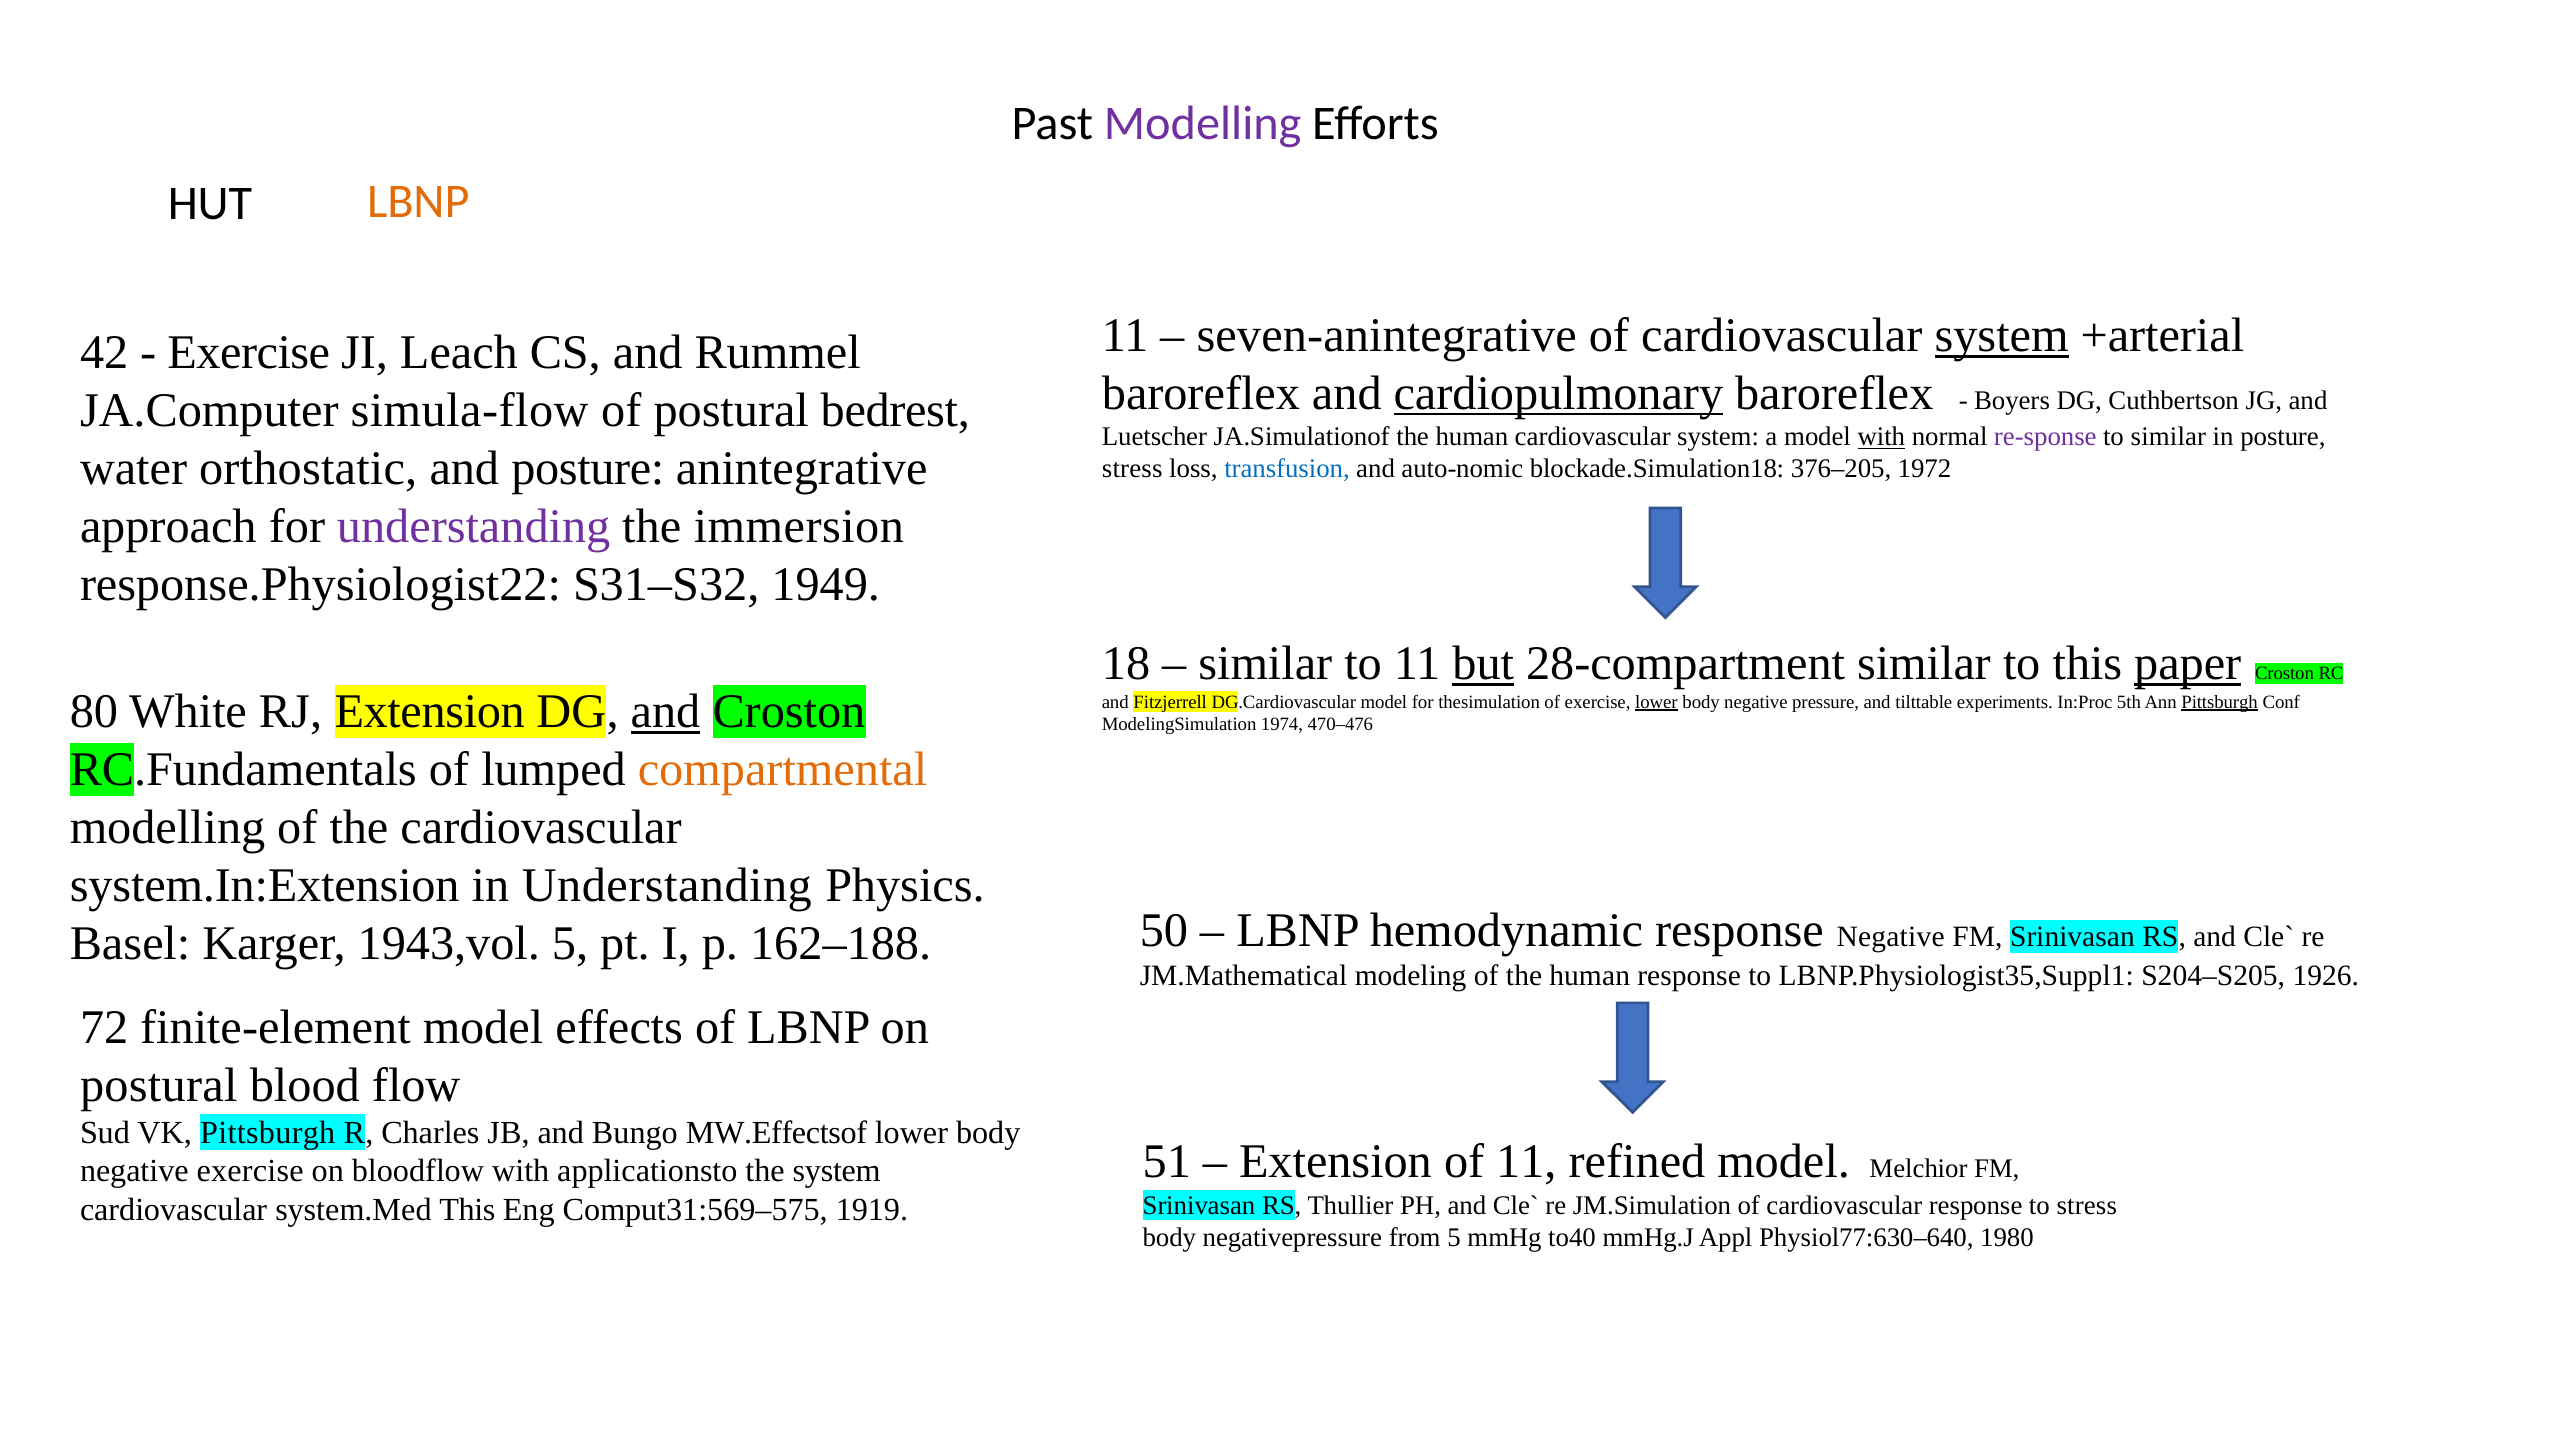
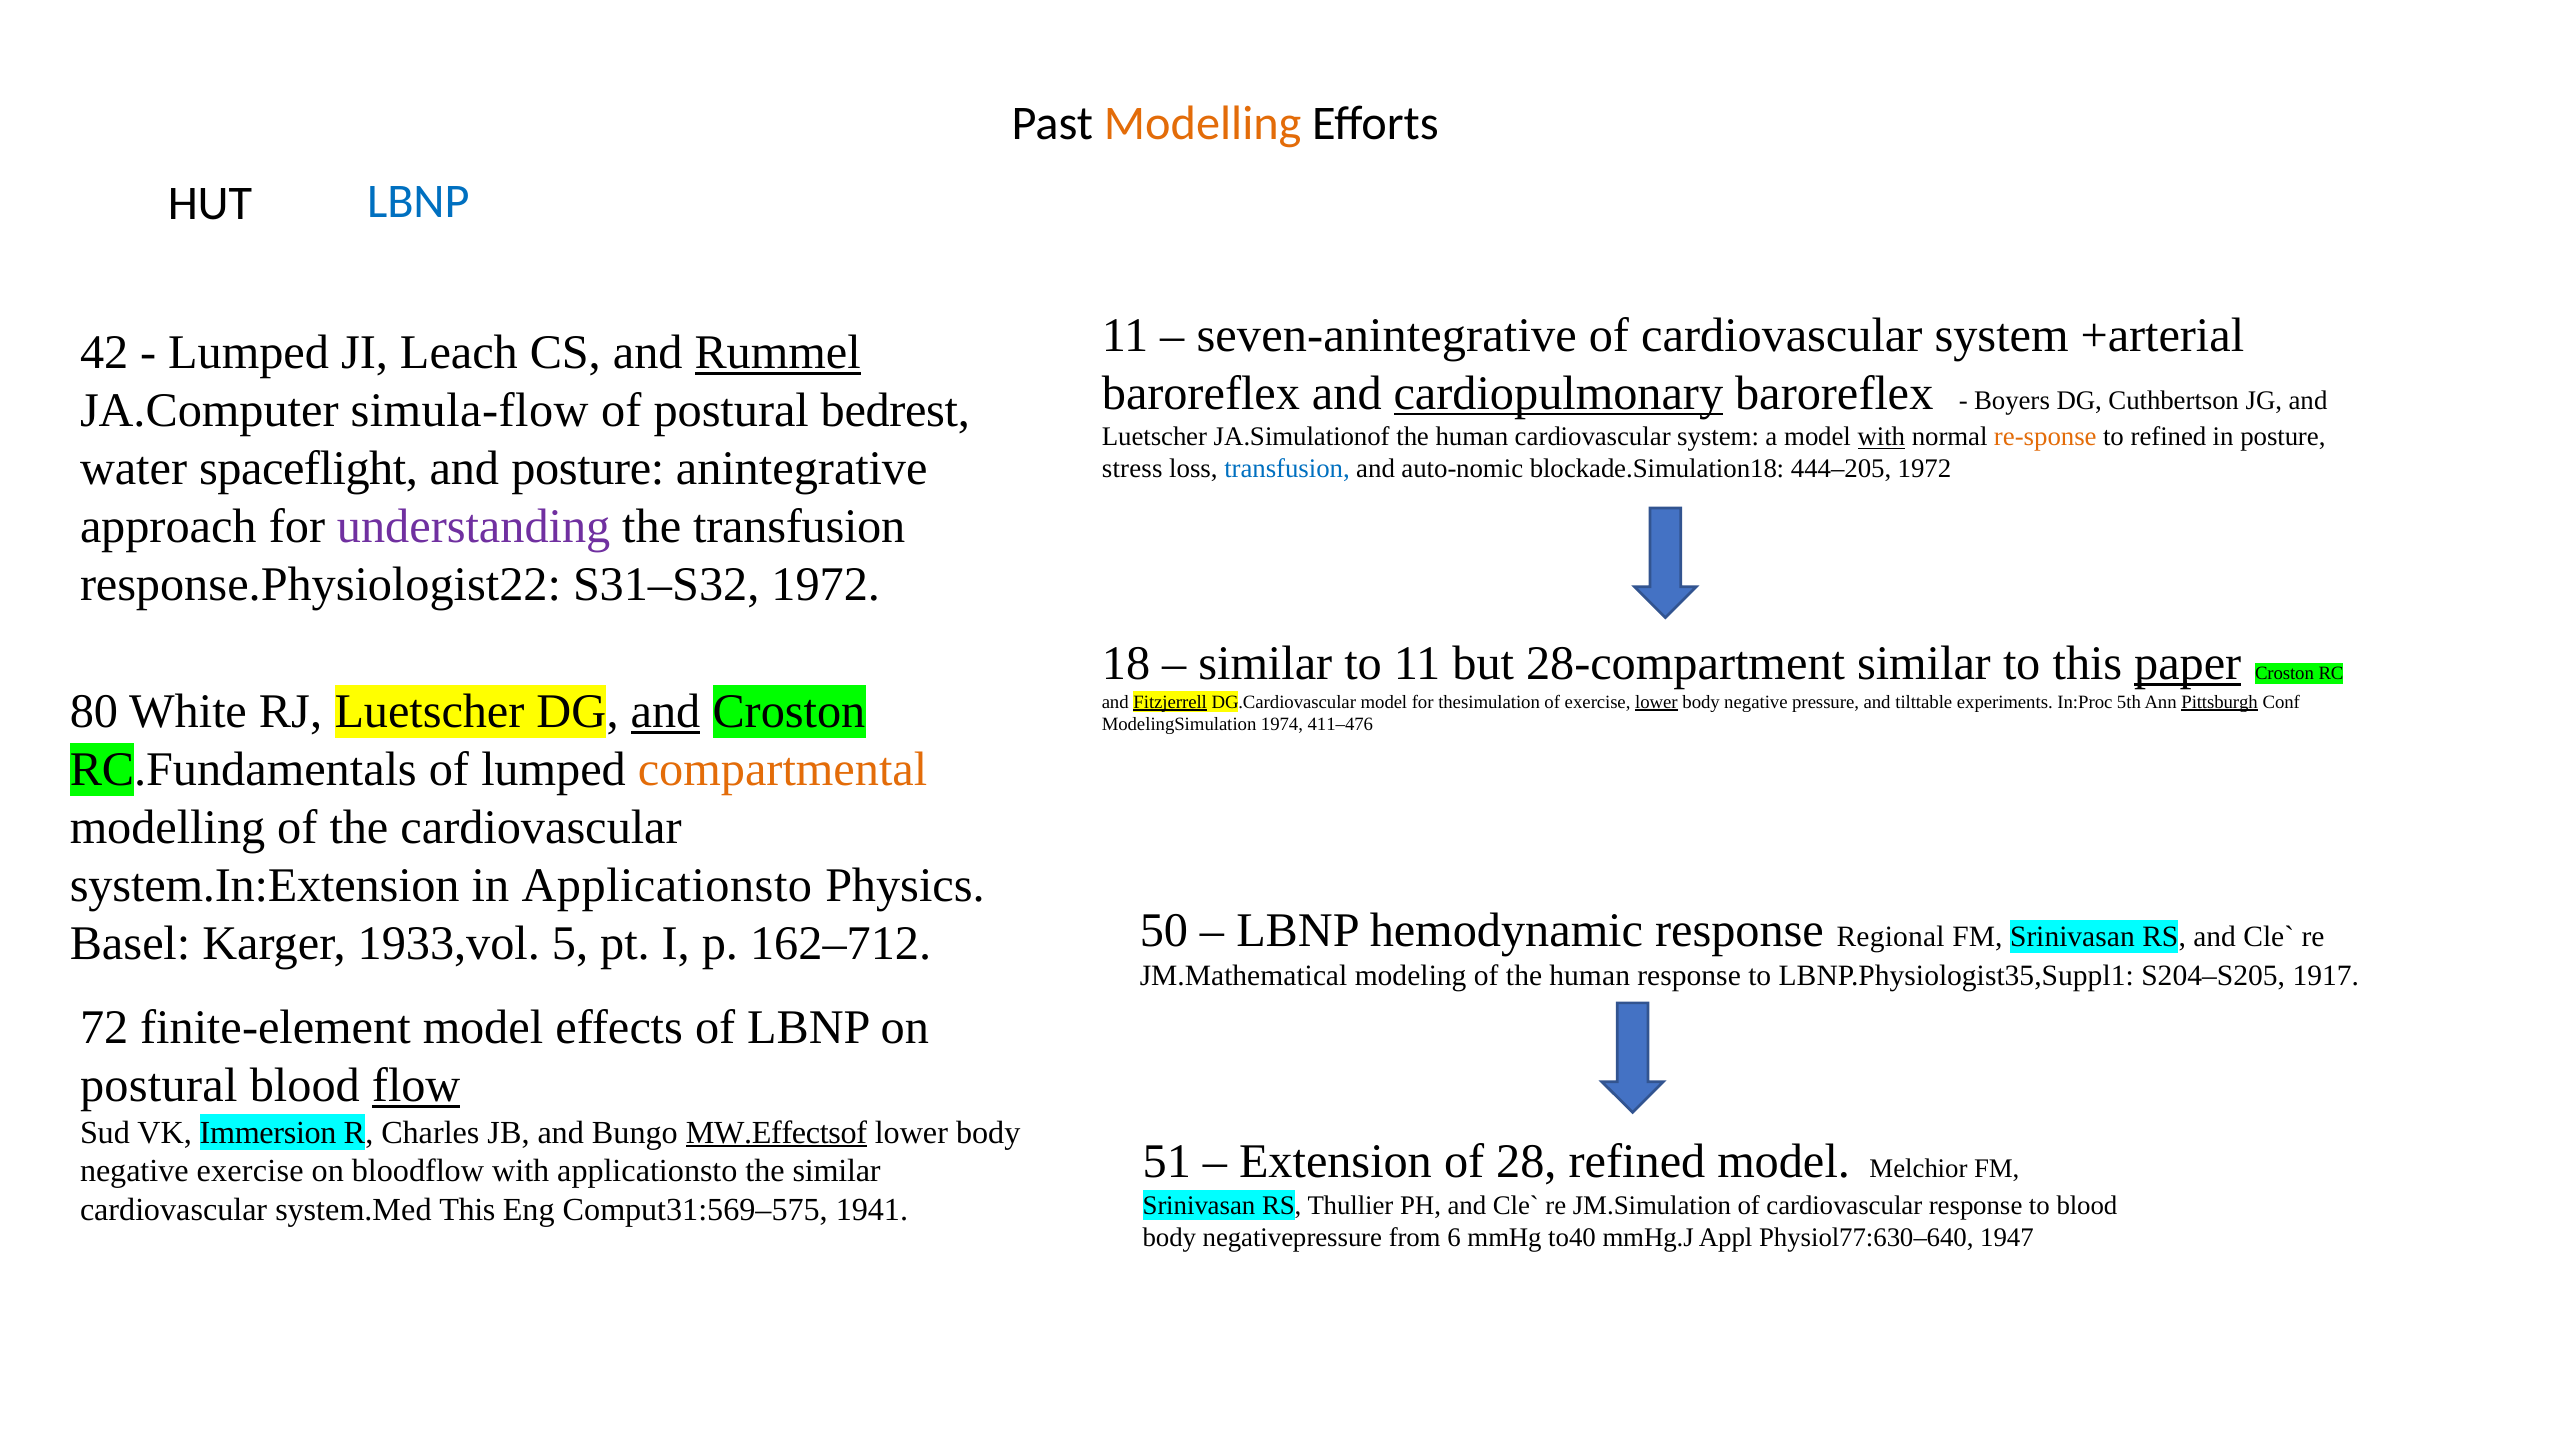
Modelling colour: purple -> orange (1203, 123)
LBNP colour: orange -> blue (418, 201)
system underline: present -> none (2002, 335)
Exercise: Exercise -> Lumped (249, 353)
Rummel underline: none -> present (778, 353)
re-sponse colour: purple -> orange (2045, 437)
to similar: similar -> refined (2168, 437)
orthostatic: orthostatic -> spaceflight (308, 469)
376–205: 376–205 -> 444–205 (1841, 469)
the immersion: immersion -> transfusion (799, 527)
S31–S32 1949: 1949 -> 1972 (826, 584)
but underline: present -> none (1483, 664)
RJ Extension: Extension -> Luetscher (429, 712)
Fitzjerrell underline: none -> present (1170, 702)
470–476: 470–476 -> 411–476 (1340, 724)
in Understanding: Understanding -> Applicationsto (667, 886)
response Negative: Negative -> Regional (1891, 937)
1943,vol: 1943,vol -> 1933,vol (449, 944)
162–188: 162–188 -> 162–712 (841, 944)
1926: 1926 -> 1917 (2326, 976)
flow underline: none -> present (416, 1085)
VK Pittsburgh: Pittsburgh -> Immersion (268, 1133)
MW.Effectsof underline: none -> present (776, 1133)
of 11: 11 -> 28 (1526, 1162)
the system: system -> similar (837, 1171)
to stress: stress -> blood (2087, 1205)
1919: 1919 -> 1941 (872, 1210)
from 5: 5 -> 6 (1454, 1237)
1980: 1980 -> 1947 (2007, 1237)
